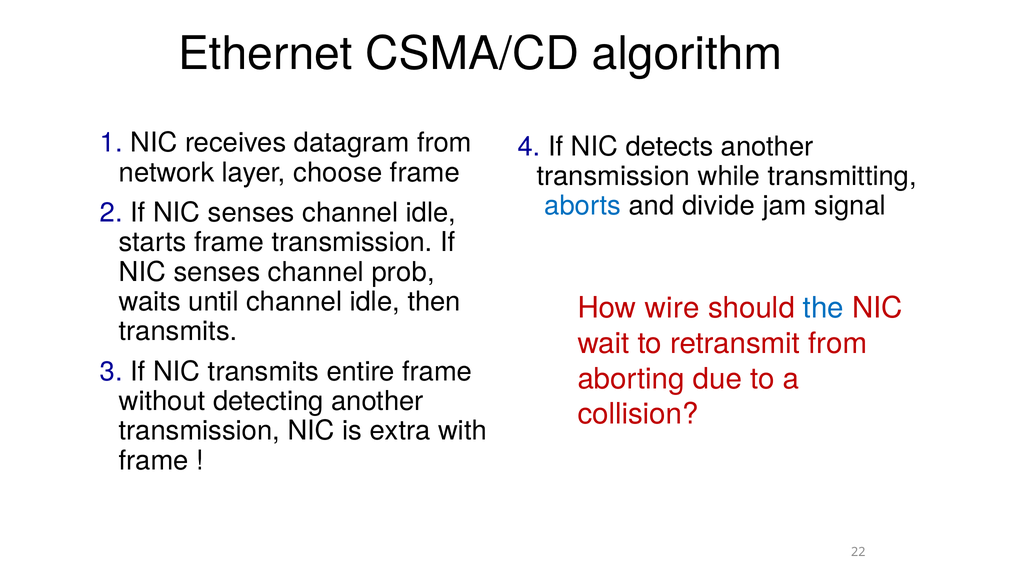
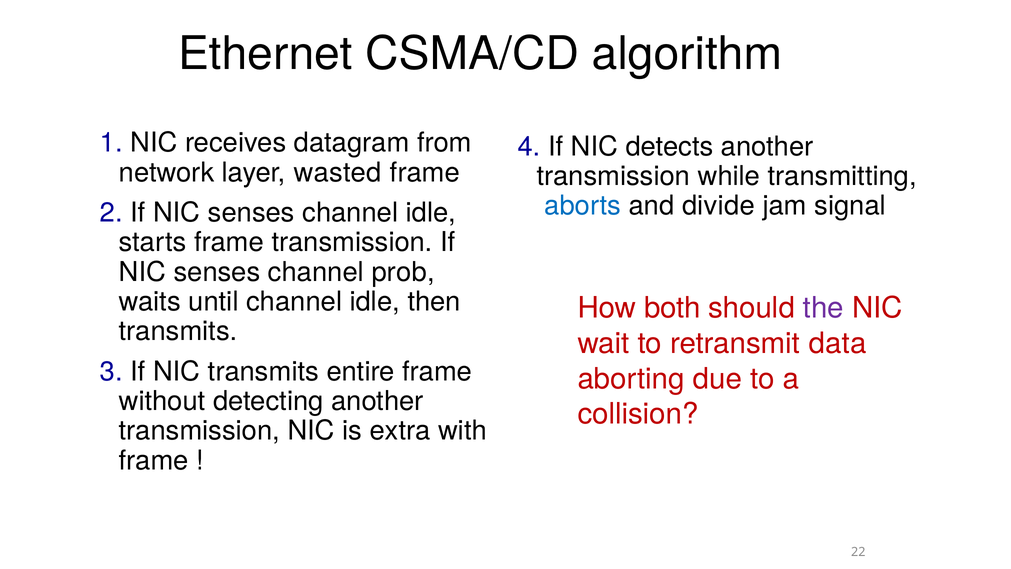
choose: choose -> wasted (338, 172)
wire: wire -> both (672, 308)
the colour: blue -> purple (823, 308)
retransmit from: from -> data (838, 343)
